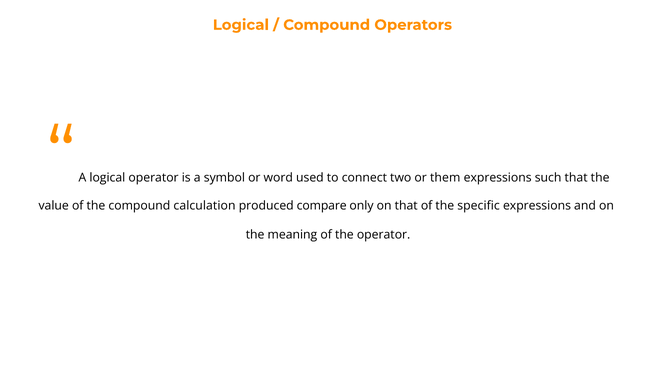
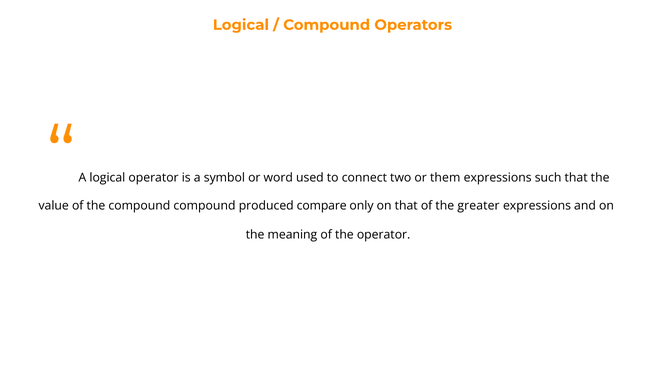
compound calculation: calculation -> compound (204, 205)
specific: specific -> greater (479, 205)
